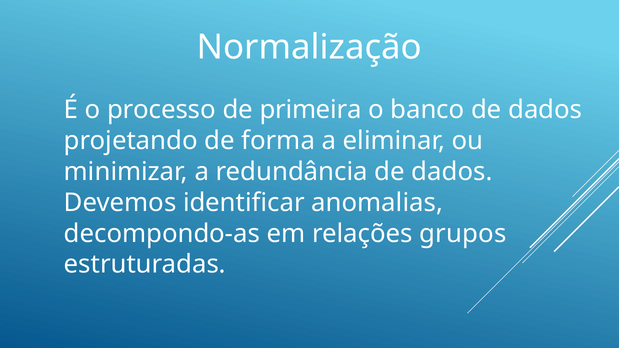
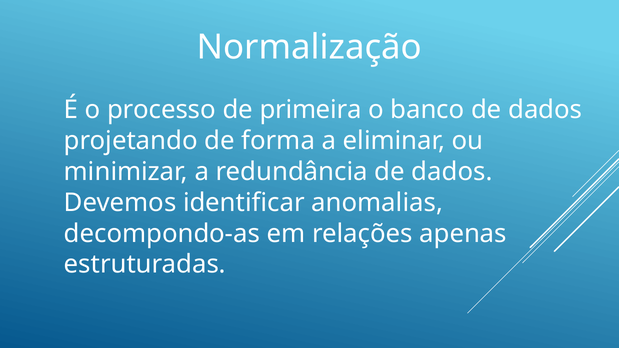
grupos: grupos -> apenas (463, 234)
